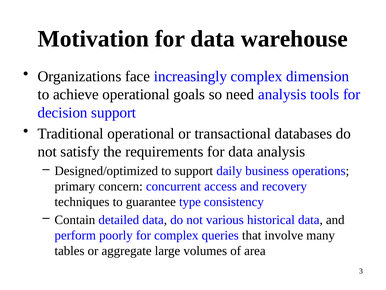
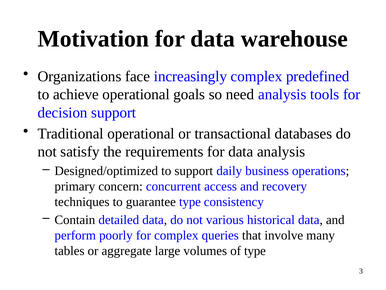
dimension: dimension -> predefined (318, 76)
of area: area -> type (255, 250)
